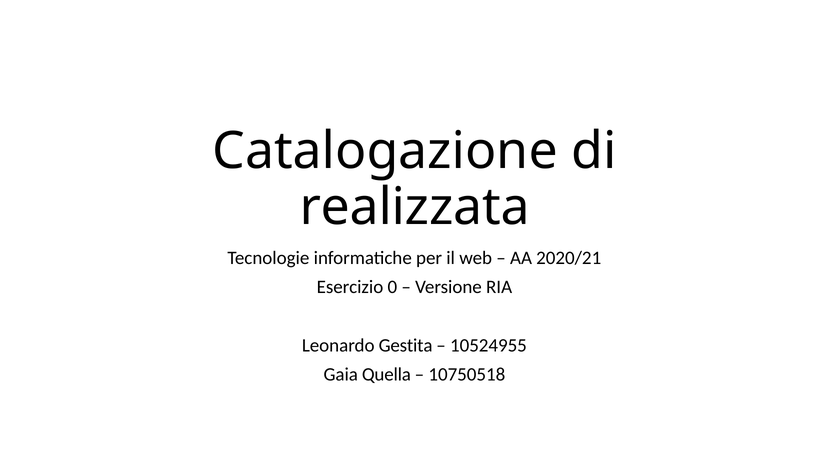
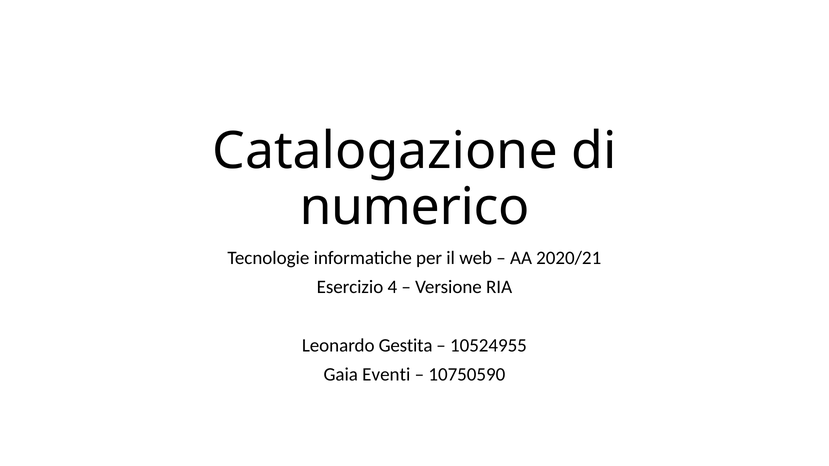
realizzata: realizzata -> numerico (415, 207)
0: 0 -> 4 (392, 287)
Quella: Quella -> Eventi (386, 375)
10750518: 10750518 -> 10750590 (467, 375)
